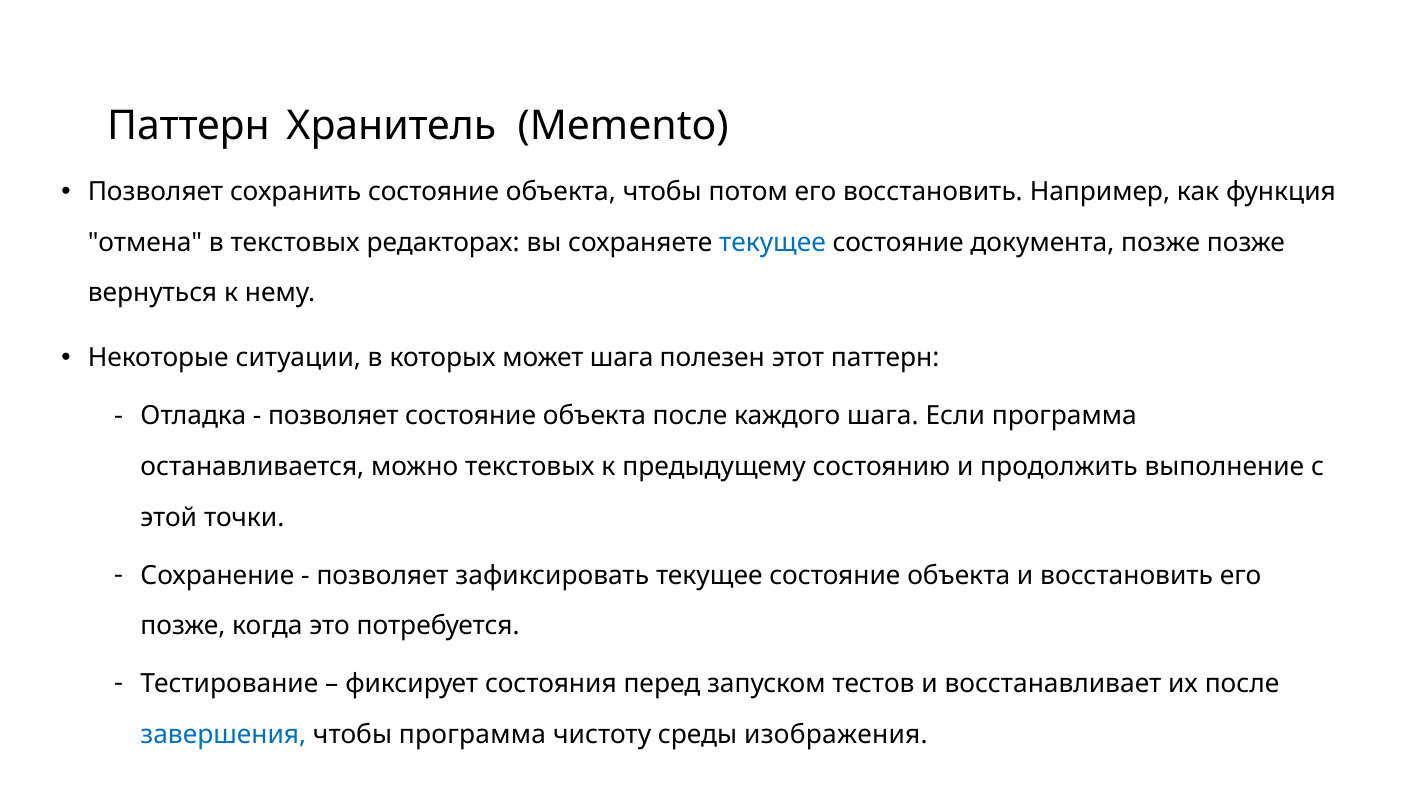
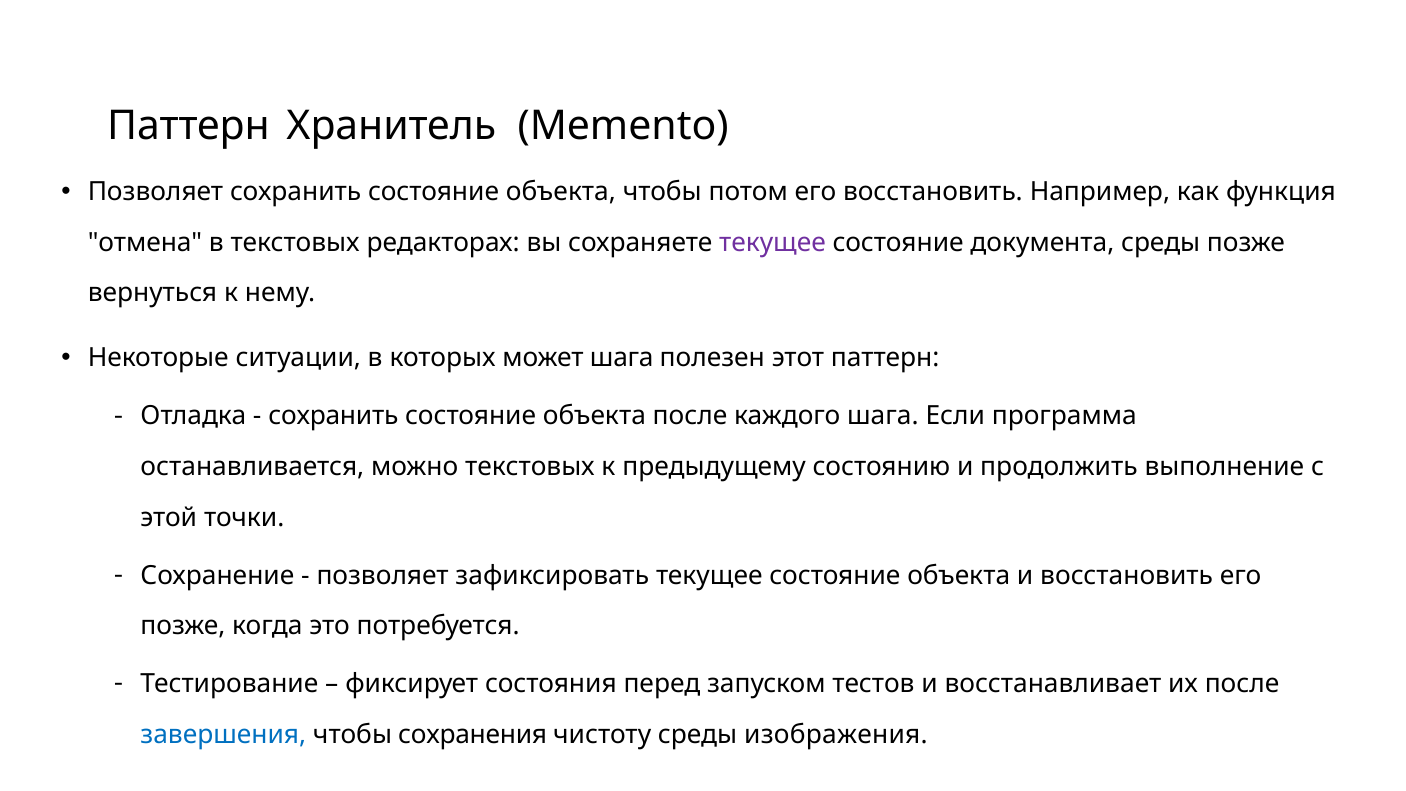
текущее colour: blue -> purple (773, 242)
документа позже: позже -> среды (1161, 242)
позволяет: позволяет -> сохранить (333, 416)
чтобы программа: программа -> сохранения (473, 734)
